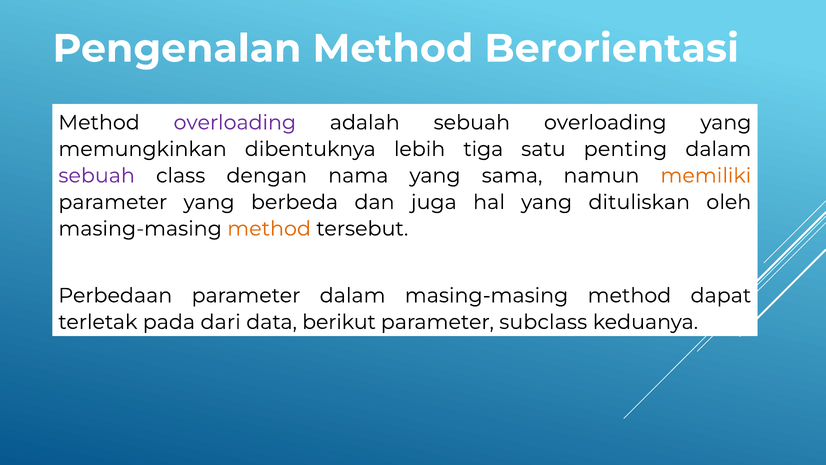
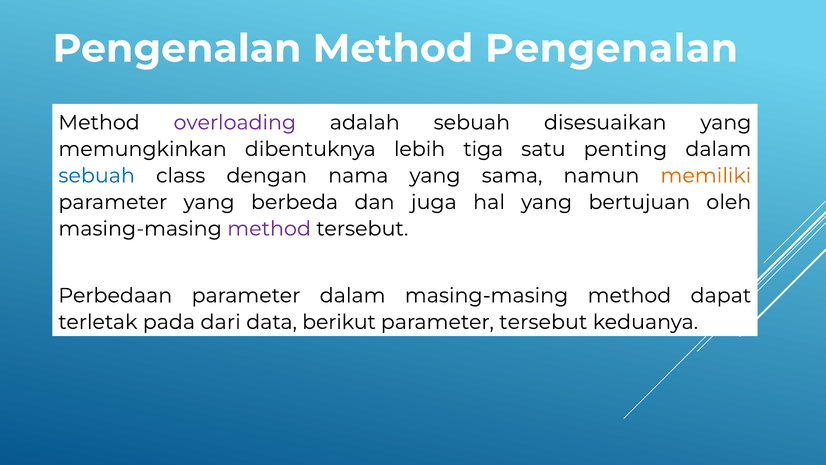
Method Berorientasi: Berorientasi -> Pengenalan (612, 49)
sebuah overloading: overloading -> disesuaikan (605, 122)
sebuah colour: purple -> blue (97, 176)
dituliskan: dituliskan -> bertujuan (639, 202)
method colour: orange -> purple (269, 229)
parameter subclass: subclass -> tersebut (543, 322)
